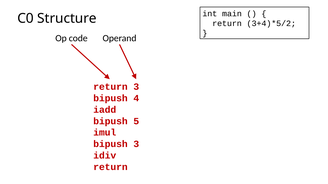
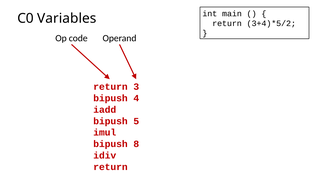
Structure: Structure -> Variables (67, 18)
bipush 3: 3 -> 8 (136, 144)
